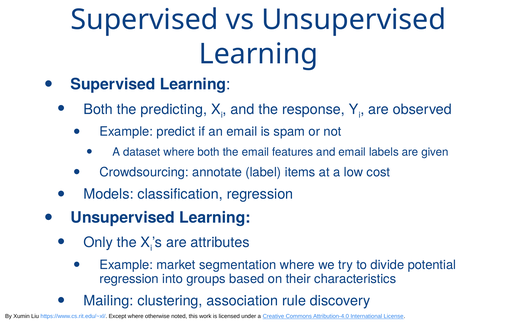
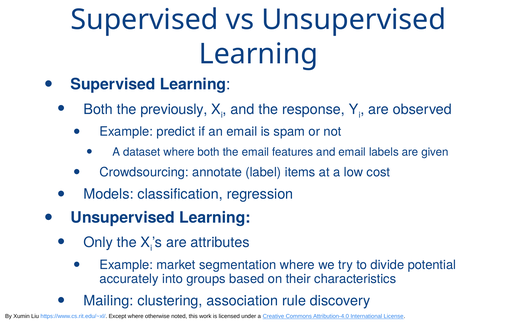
predicting: predicting -> previously (174, 109)
regression: regression -> accurately (129, 279)
